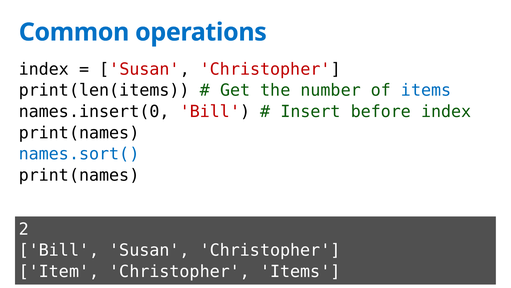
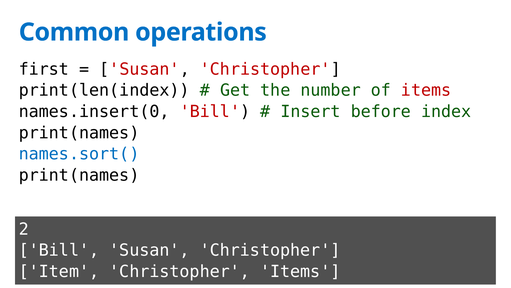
index: index -> first (44, 69)
print(len(items: print(len(items -> print(len(index (104, 90)
items colour: blue -> red (426, 90)
